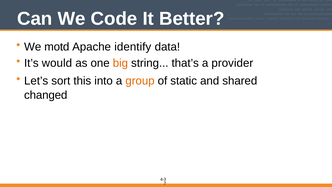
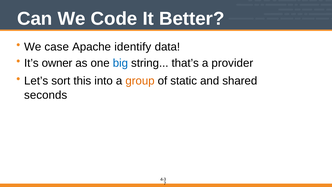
motd: motd -> case (57, 47)
would: would -> owner (57, 63)
big colour: orange -> blue (120, 63)
changed: changed -> seconds (46, 95)
